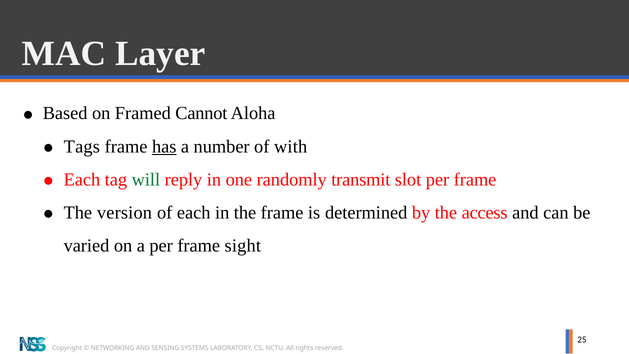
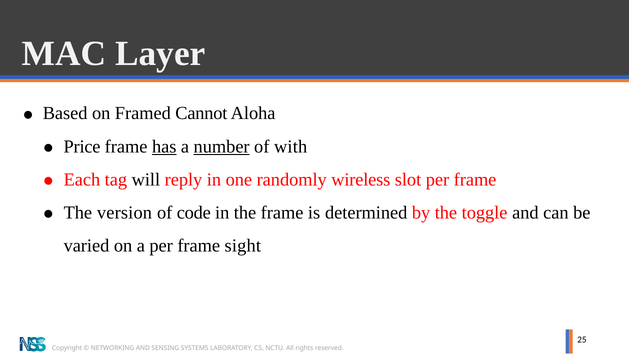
Tags: Tags -> Price (82, 146)
number underline: none -> present (222, 146)
will colour: green -> black (146, 179)
transmit: transmit -> wireless (361, 179)
of each: each -> code (194, 212)
access: access -> toggle (485, 212)
